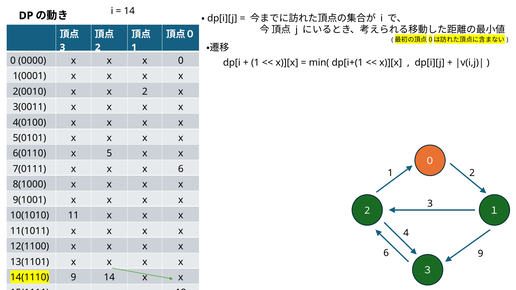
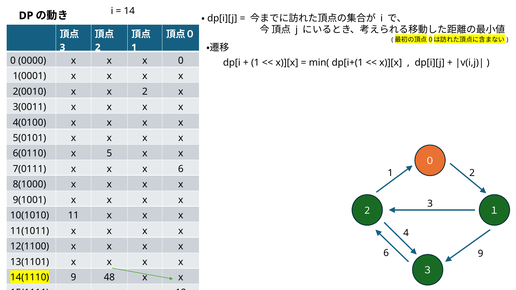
9 14: 14 -> 48 (109, 278)
